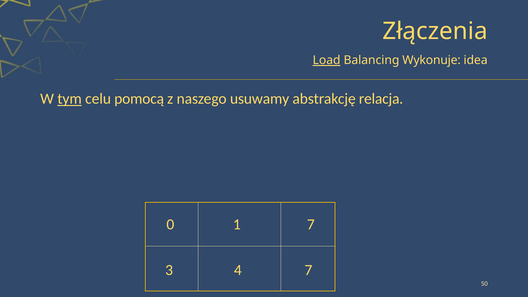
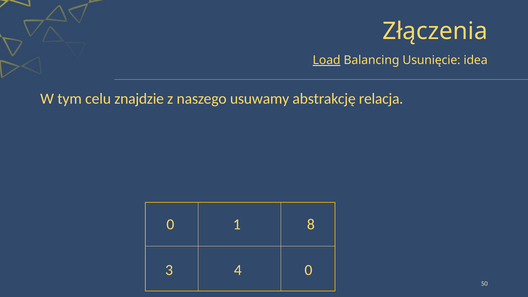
Wykonuje: Wykonuje -> Usunięcie (431, 60)
tym underline: present -> none (70, 99)
pomocą: pomocą -> znajdzie (139, 99)
1 7: 7 -> 8 (311, 224)
4 7: 7 -> 0 (308, 270)
